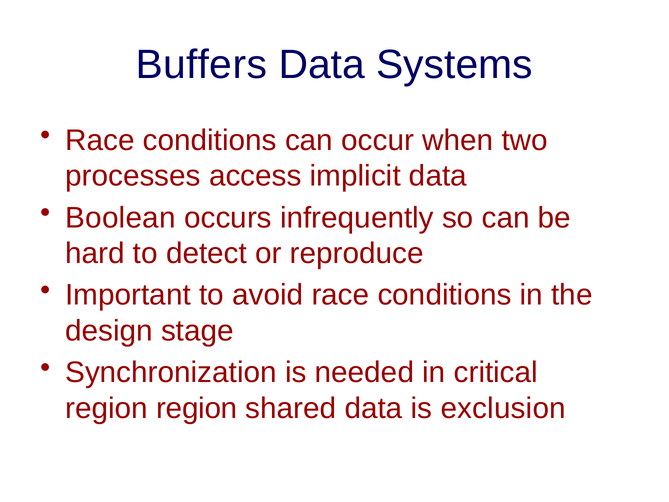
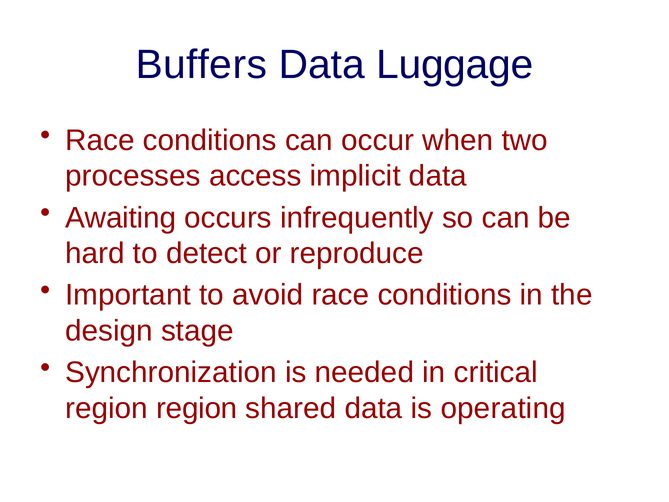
Systems: Systems -> Luggage (455, 65)
Boolean: Boolean -> Awaiting (121, 218)
exclusion: exclusion -> operating (503, 408)
